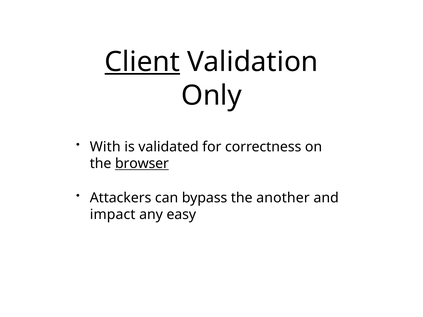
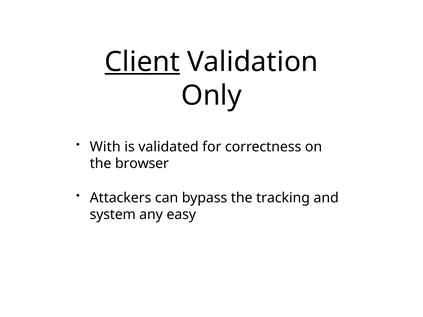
browser underline: present -> none (142, 164)
another: another -> tracking (283, 198)
impact: impact -> system (113, 215)
